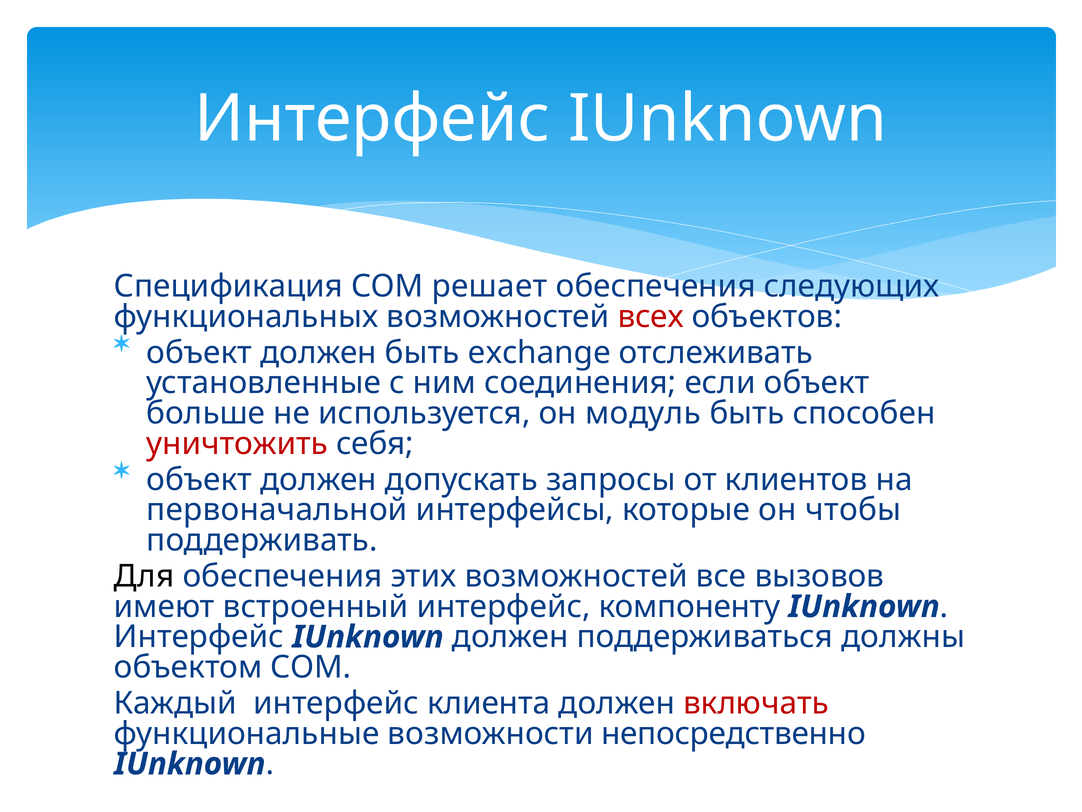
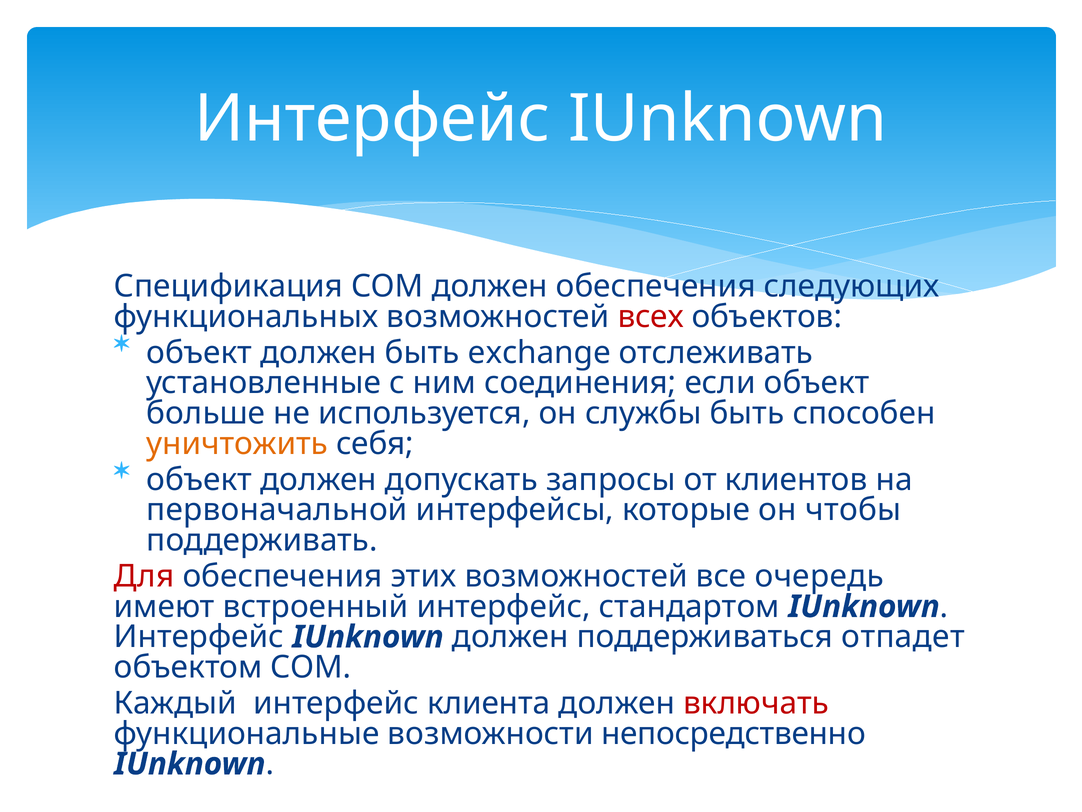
СОМ решает: решает -> должен (490, 286)
модуль: модуль -> службы (643, 413)
уничтожить colour: red -> orange (237, 443)
Для colour: black -> red (144, 576)
вызовов: вызовов -> очередь (819, 576)
компоненту: компоненту -> стандартом (689, 606)
должны: должны -> отпадет (903, 637)
